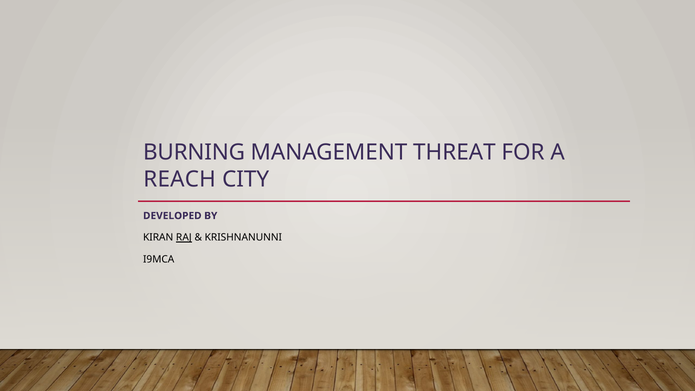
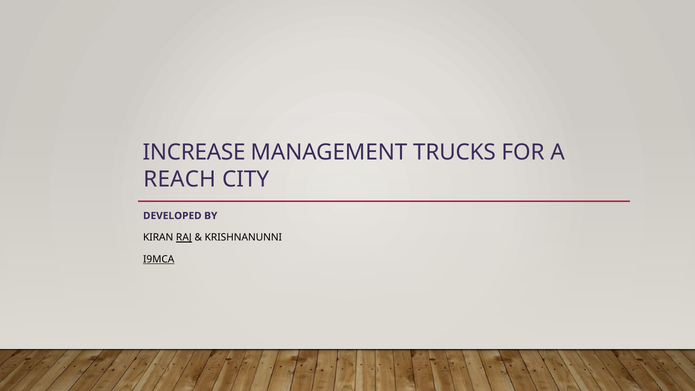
BURNING: BURNING -> INCREASE (194, 153)
THREAT: THREAT -> TRUCKS (454, 153)
I9MCA underline: none -> present (159, 259)
